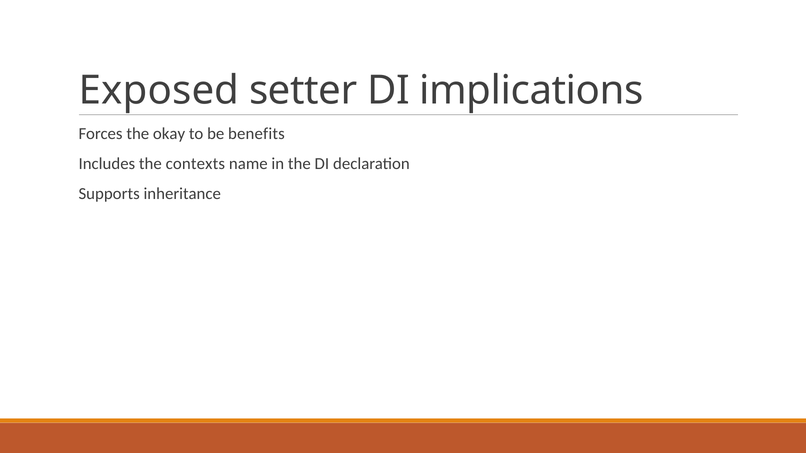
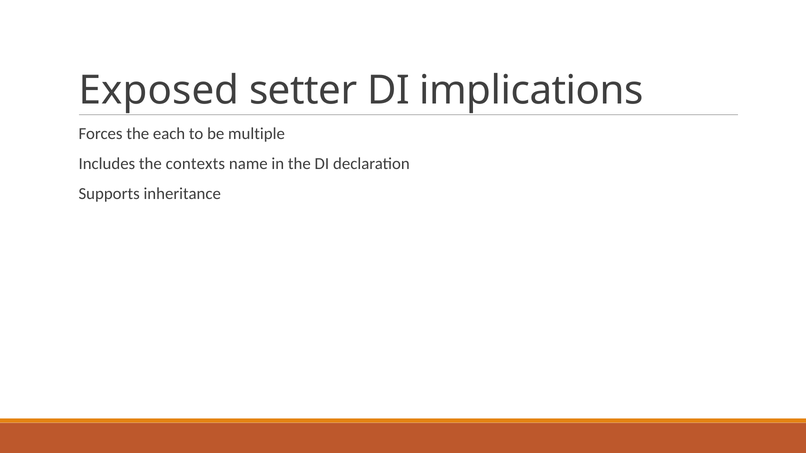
okay: okay -> each (169, 134)
benefits: benefits -> multiple (257, 134)
